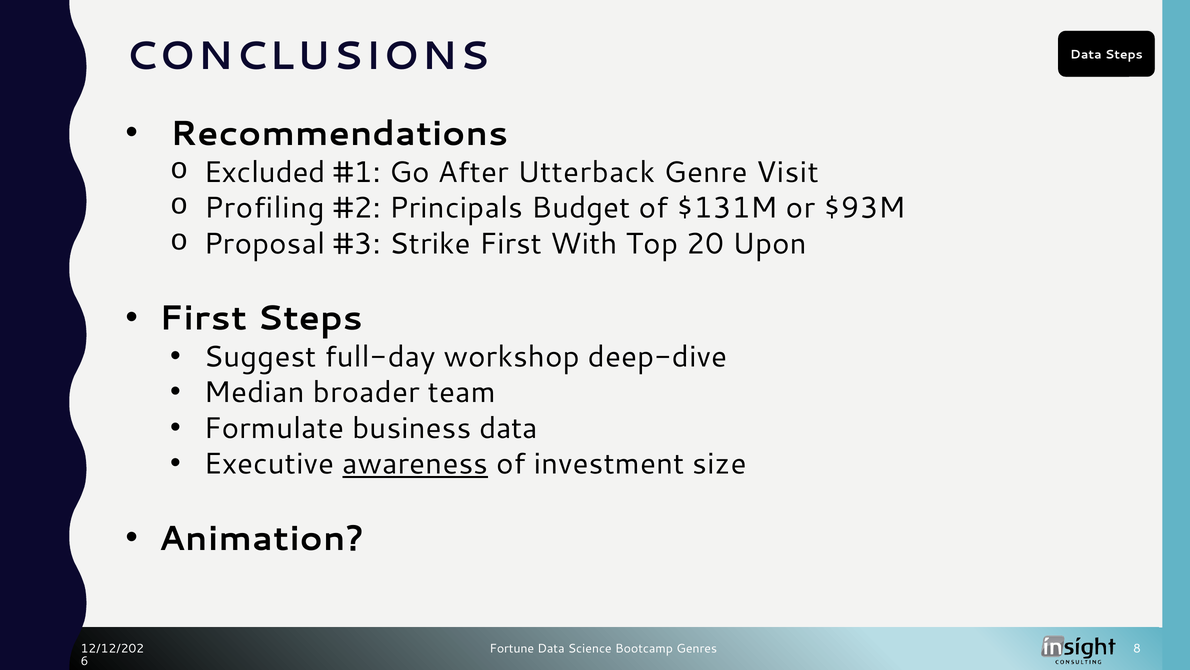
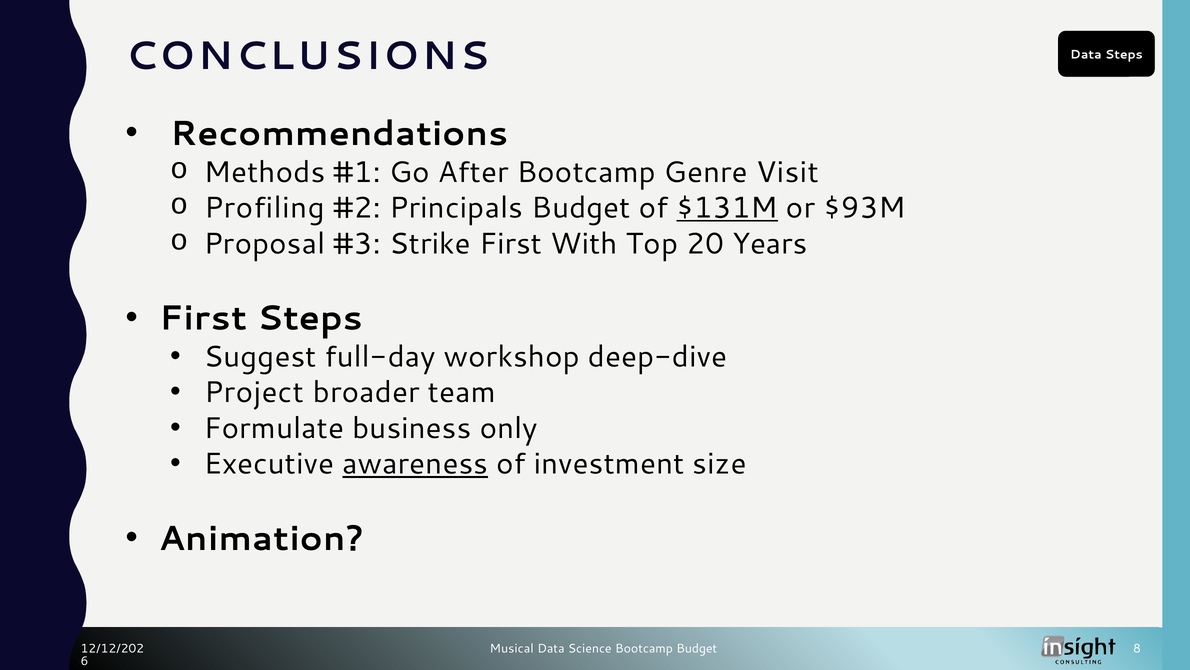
Excluded: Excluded -> Methods (264, 172)
After Utterback: Utterback -> Bootcamp (586, 172)
$131M underline: none -> present (727, 208)
Upon: Upon -> Years (770, 243)
Median: Median -> Project (254, 392)
business data: data -> only (509, 428)
Fortune: Fortune -> Musical (512, 648)
Bootcamp Genres: Genres -> Budget (697, 648)
